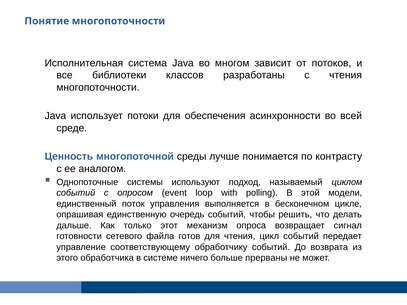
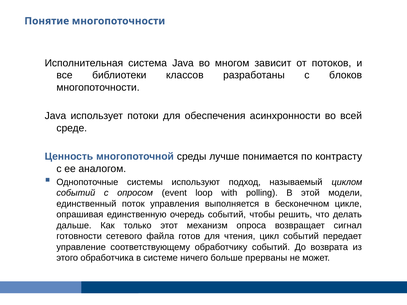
с чтения: чтения -> блоков (346, 75)
